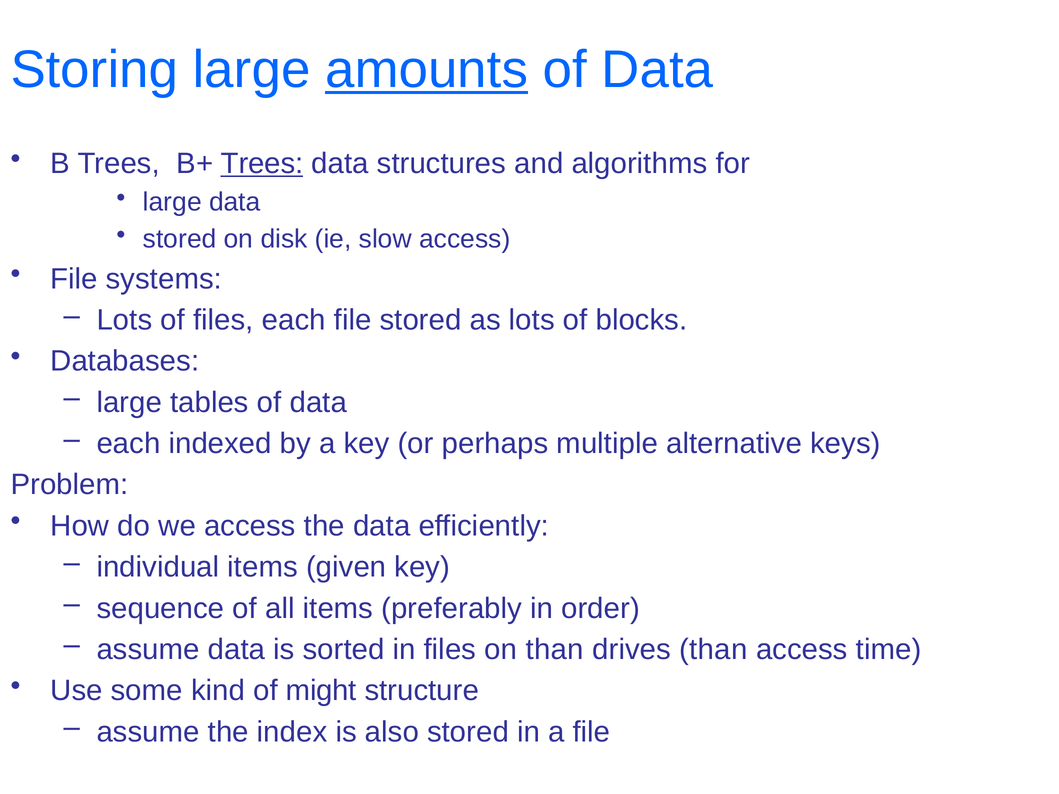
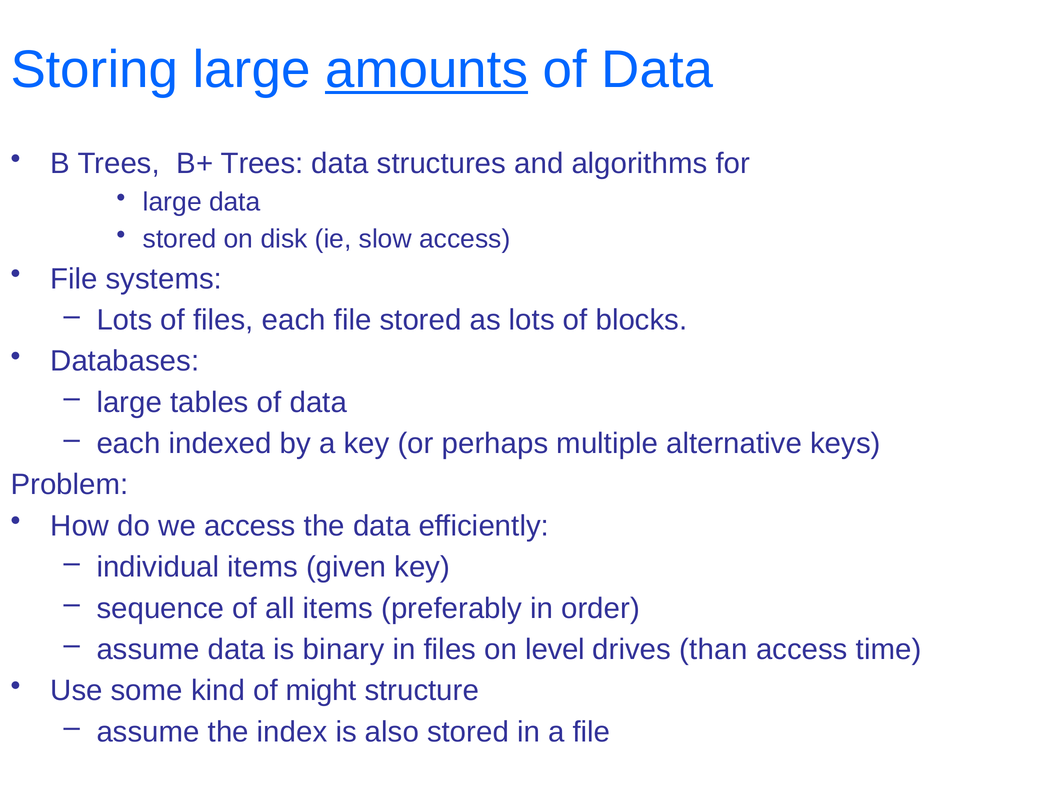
Trees underline: present -> none (262, 164)
sorted: sorted -> binary (344, 650)
on than: than -> level (555, 650)
